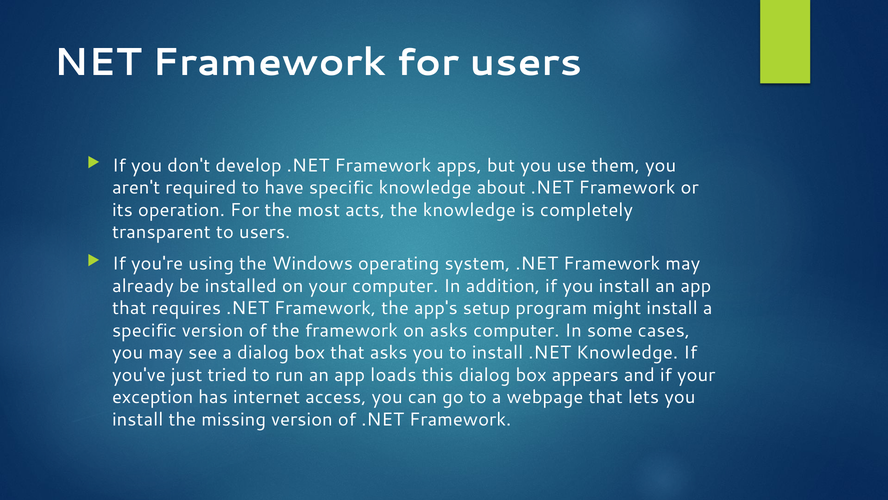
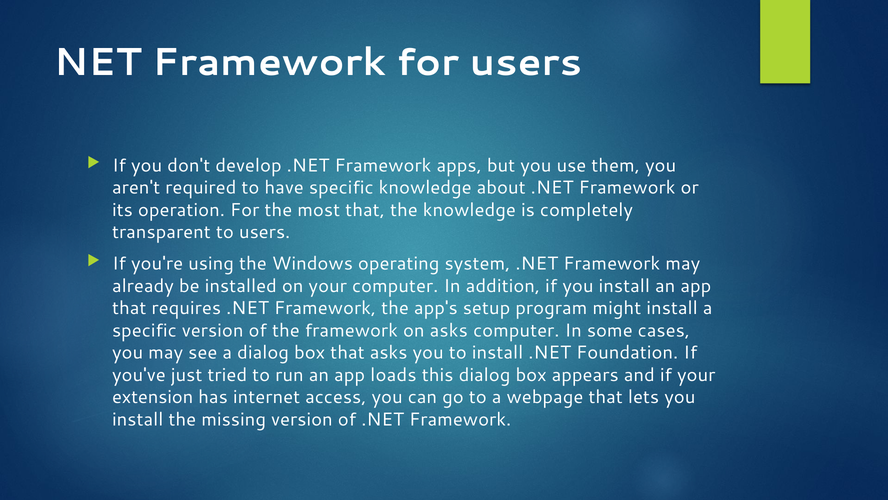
most acts: acts -> that (365, 210)
.NET Knowledge: Knowledge -> Foundation (627, 352)
exception: exception -> extension (153, 397)
